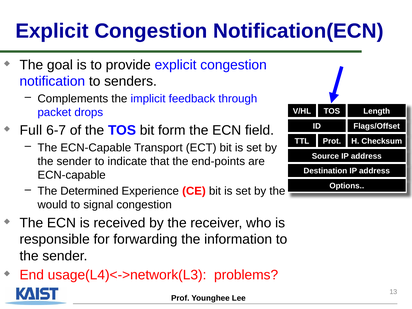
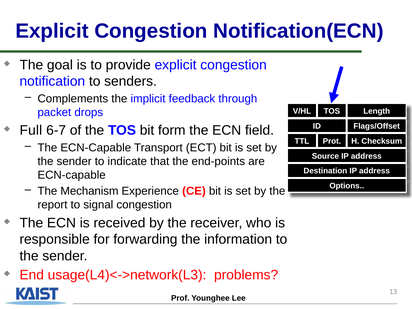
Determined: Determined -> Mechanism (89, 191)
would: would -> report (52, 205)
